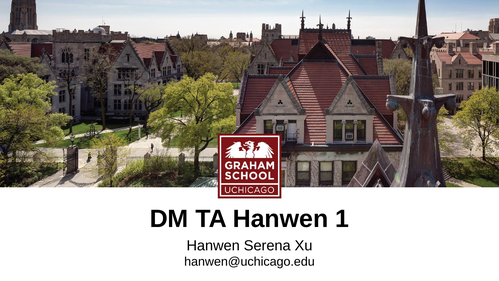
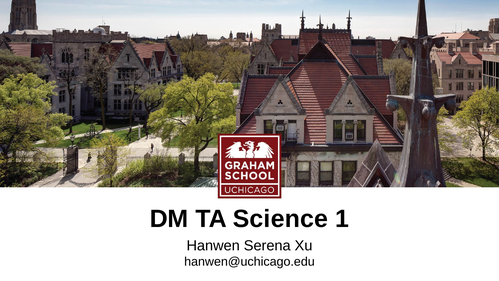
TA Hanwen: Hanwen -> Science (280, 219)
